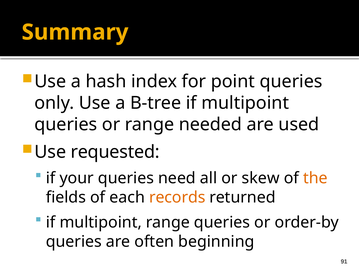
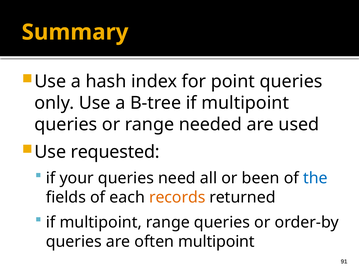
skew: skew -> been (261, 178)
the colour: orange -> blue (315, 178)
often beginning: beginning -> multipoint (216, 242)
